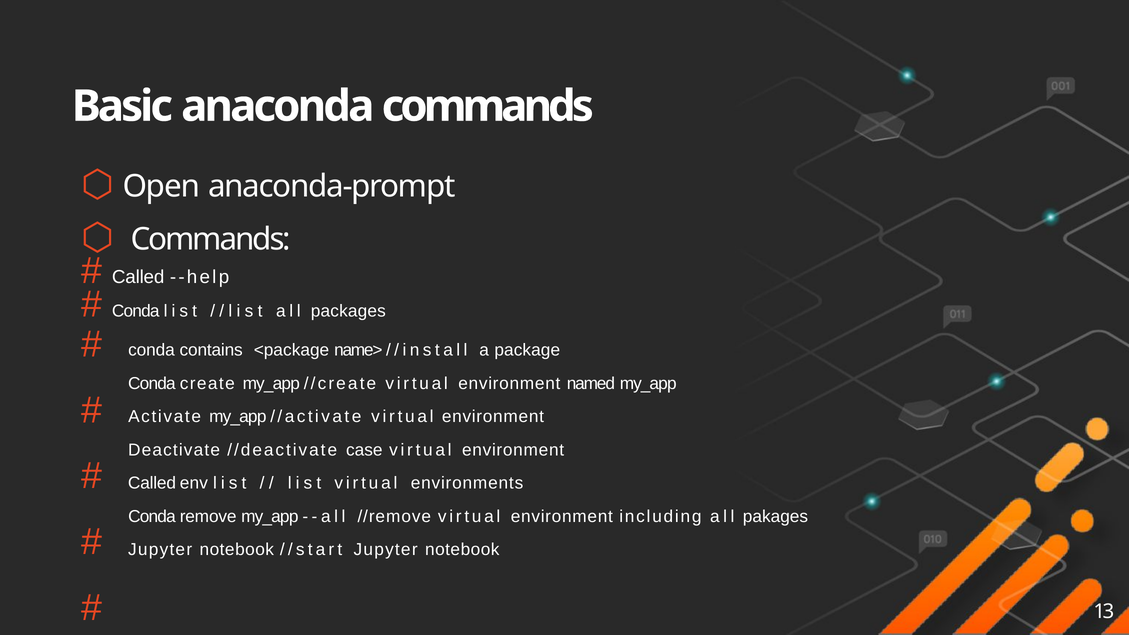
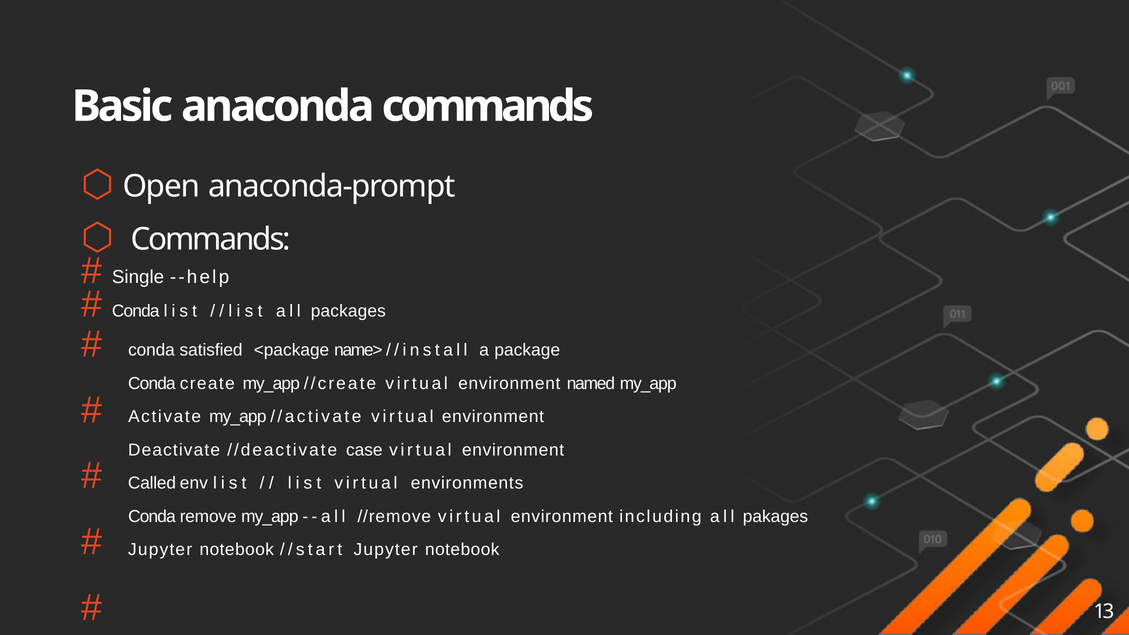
Called: Called -> Single (138, 277)
contains: contains -> satisfied (211, 350)
